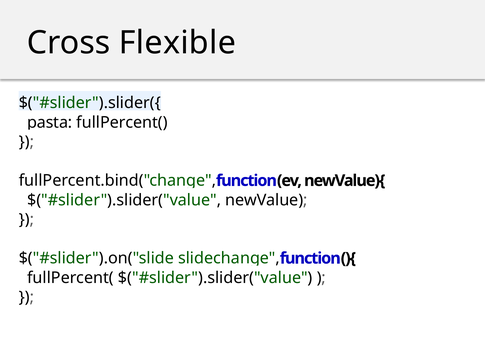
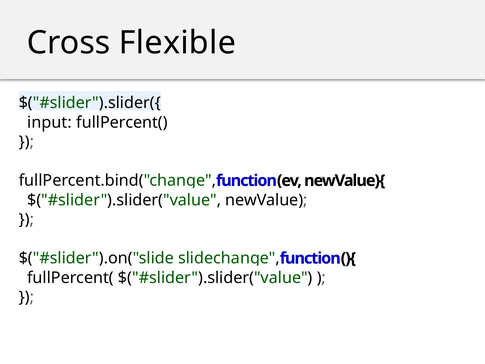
pasta: pasta -> input (50, 122)
